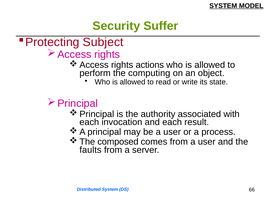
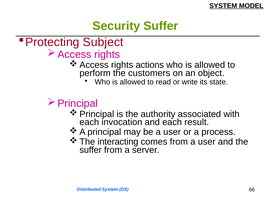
computing: computing -> customers (149, 73)
composed: composed -> interacting (118, 142)
faults: faults -> suffer (91, 150)
